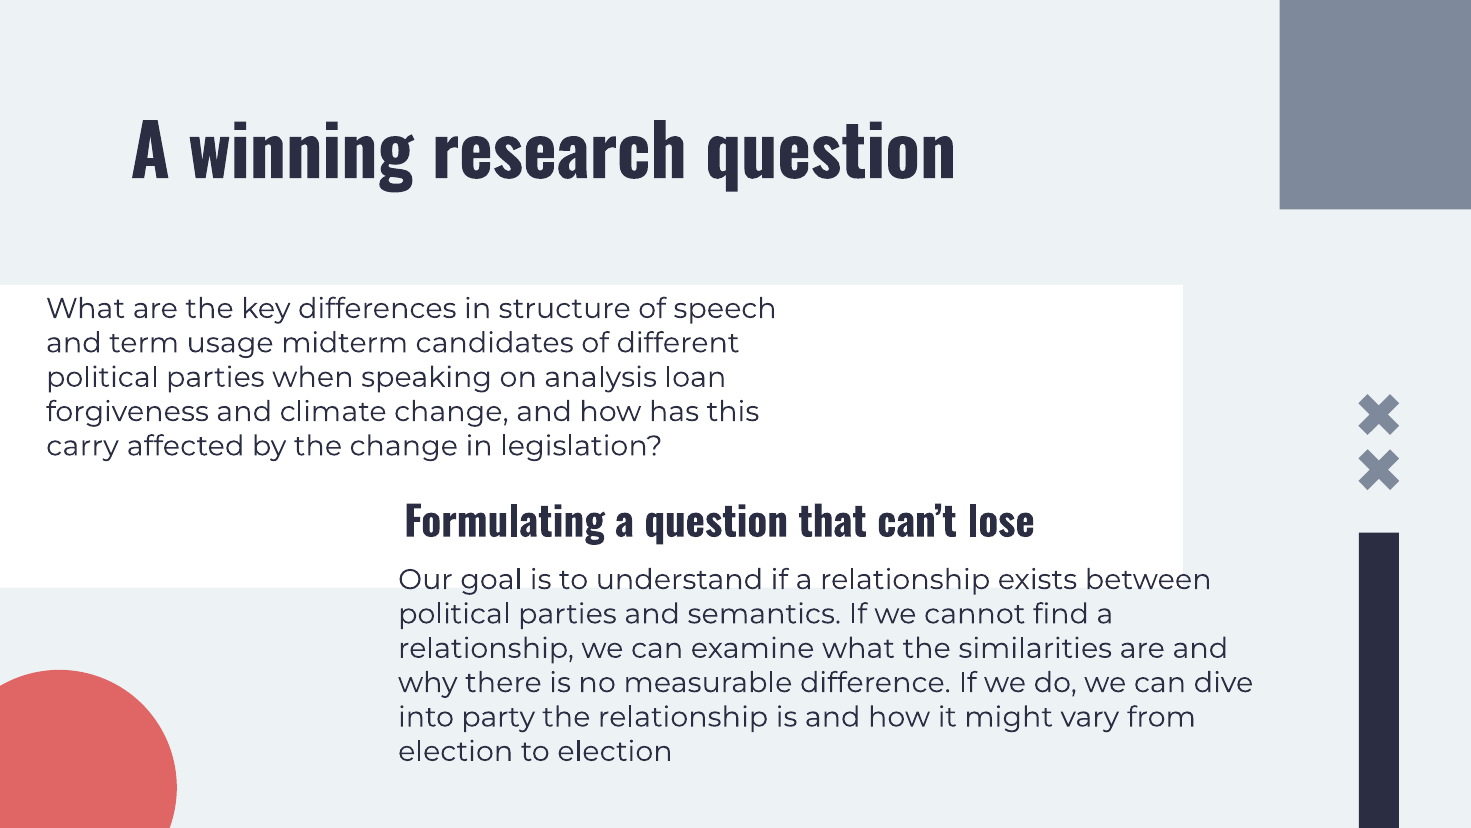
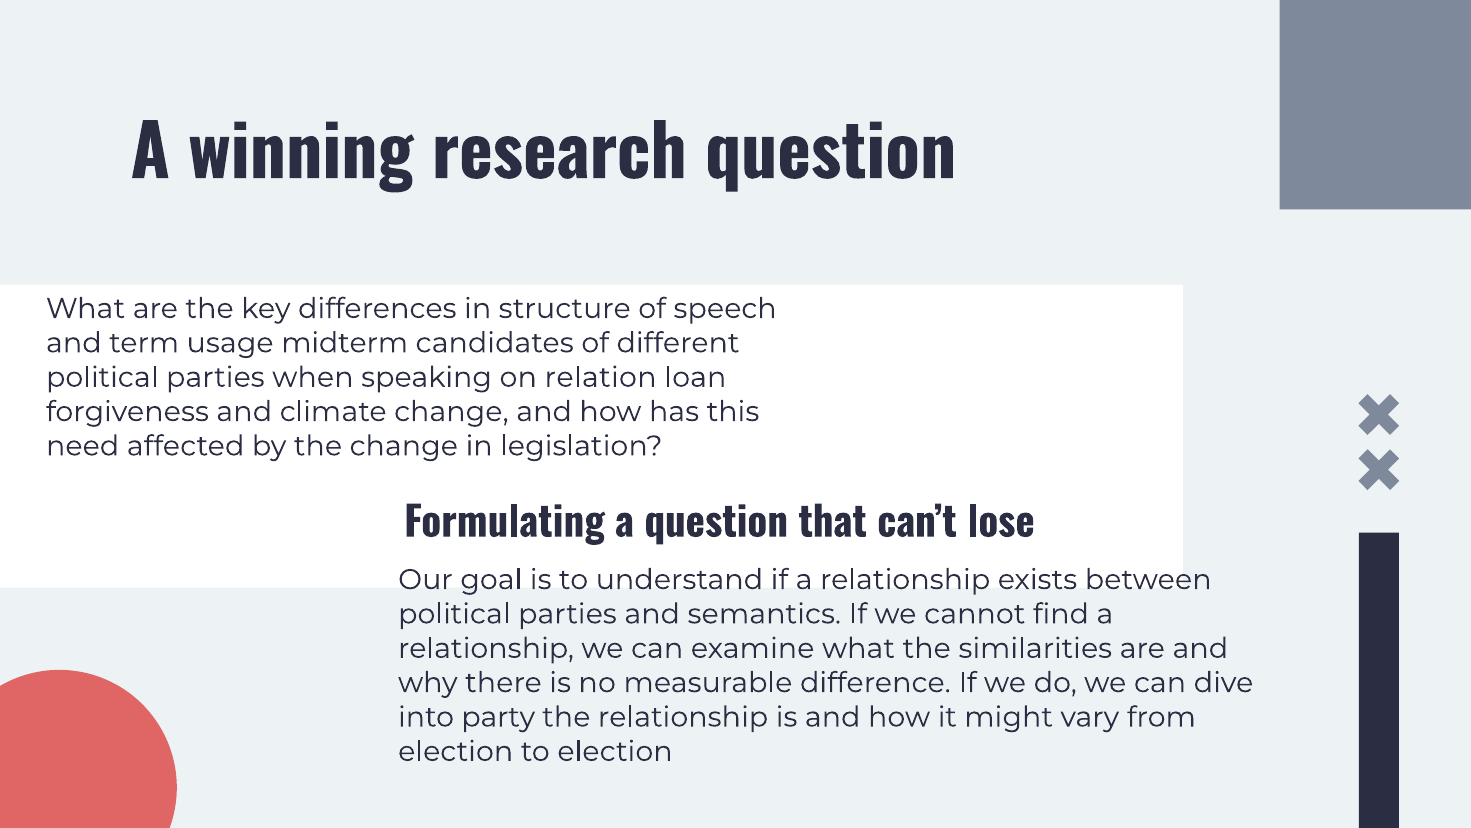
analysis: analysis -> relation (601, 377)
carry: carry -> need (83, 446)
